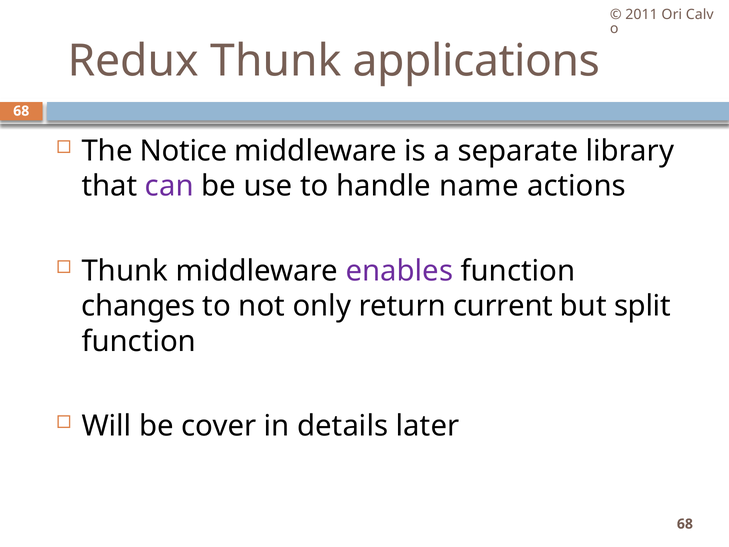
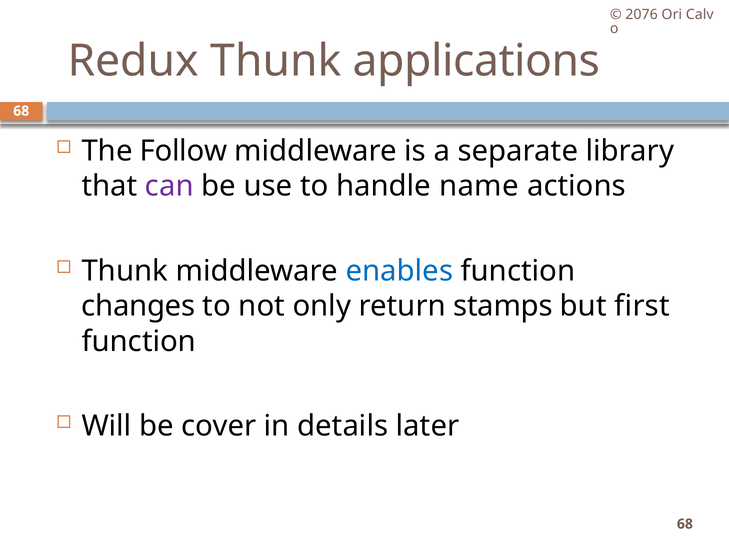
2011: 2011 -> 2076 (642, 14)
Notice: Notice -> Follow (184, 151)
enables colour: purple -> blue (399, 271)
current: current -> stamps (503, 306)
split: split -> first (642, 306)
